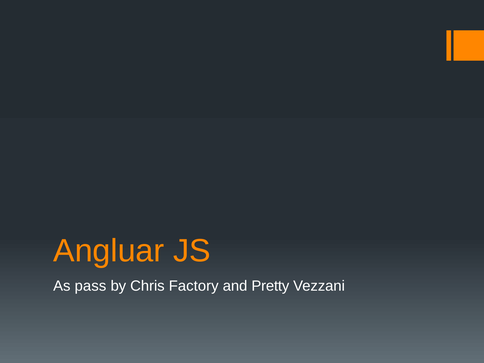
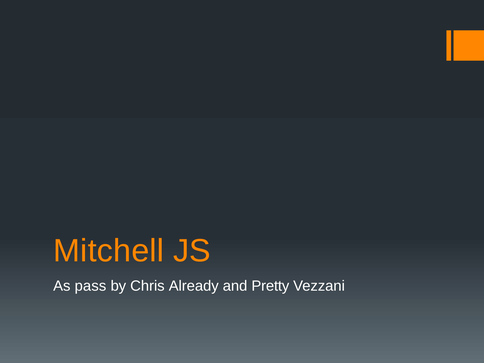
Angluar: Angluar -> Mitchell (109, 251)
Factory: Factory -> Already (194, 286)
